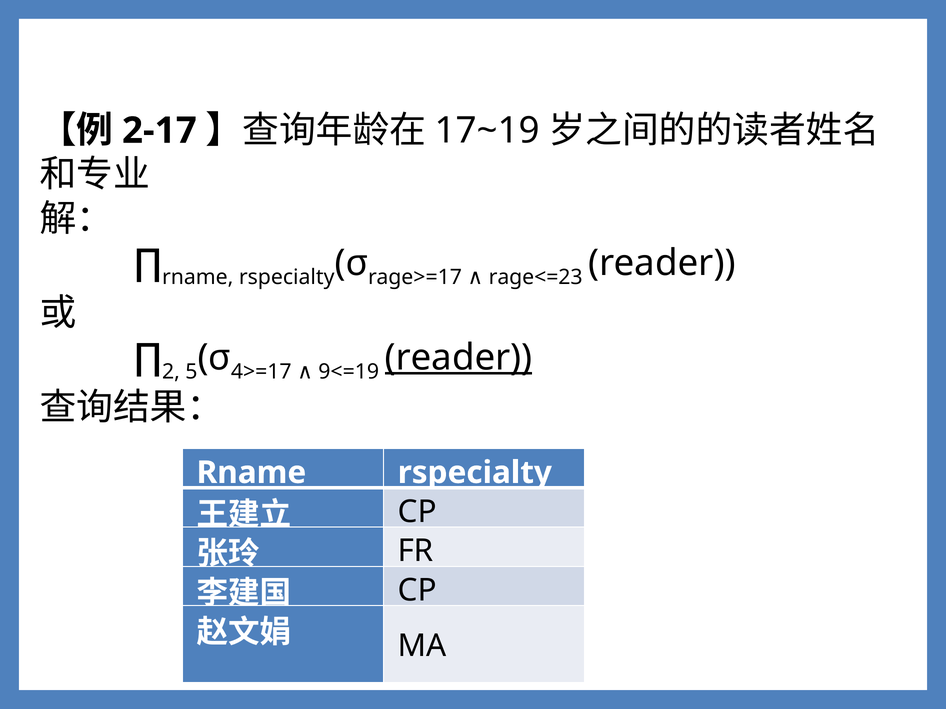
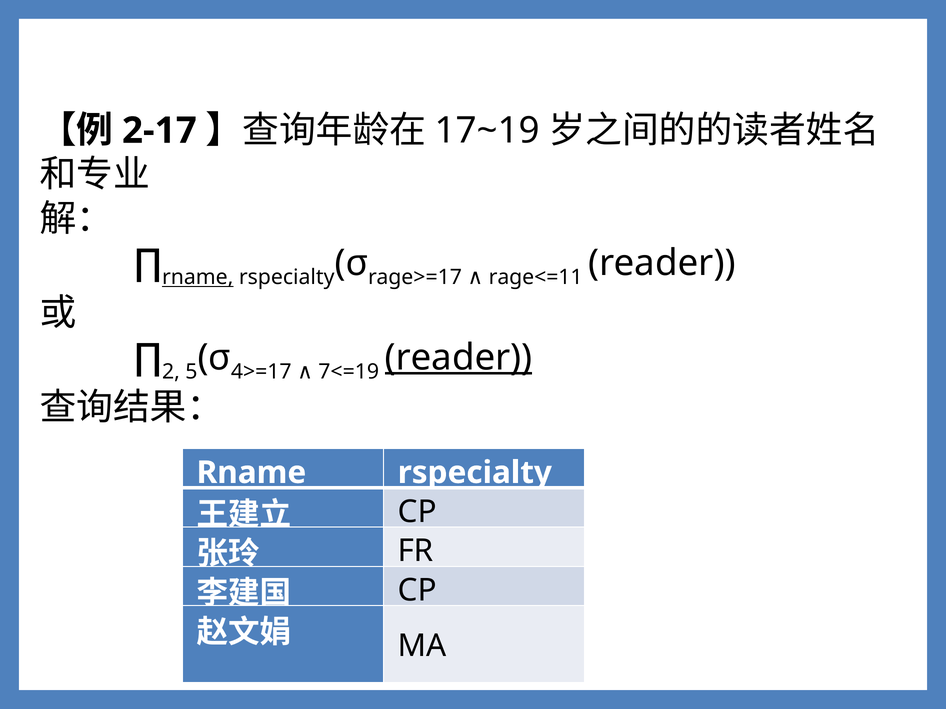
rname underline: none -> present (198, 278)
rage<=23: rage<=23 -> rage<=11 (536, 278)
9<=19: 9<=19 -> 7<=19 (349, 372)
